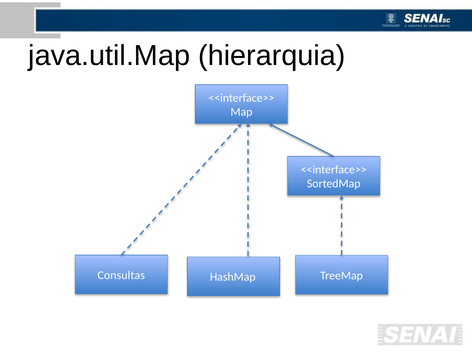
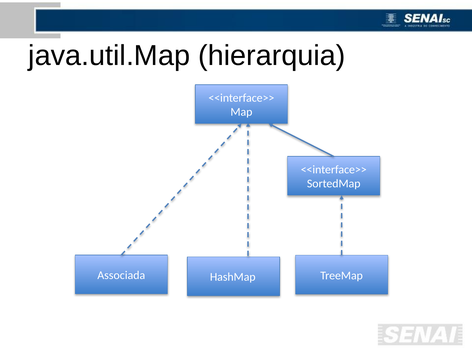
Consultas: Consultas -> Associada (121, 275)
